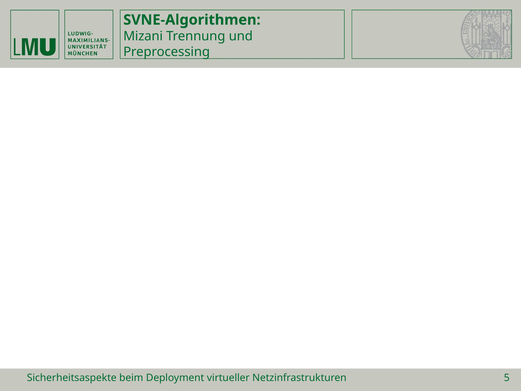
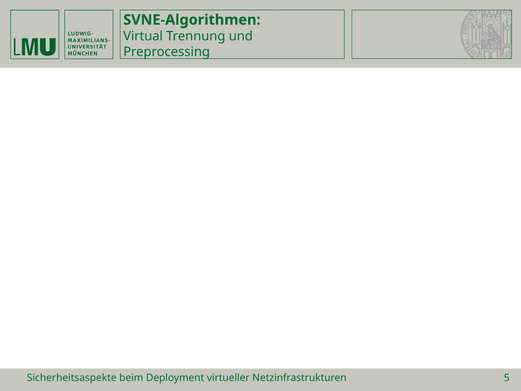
Mizani: Mizani -> Virtual (143, 36)
